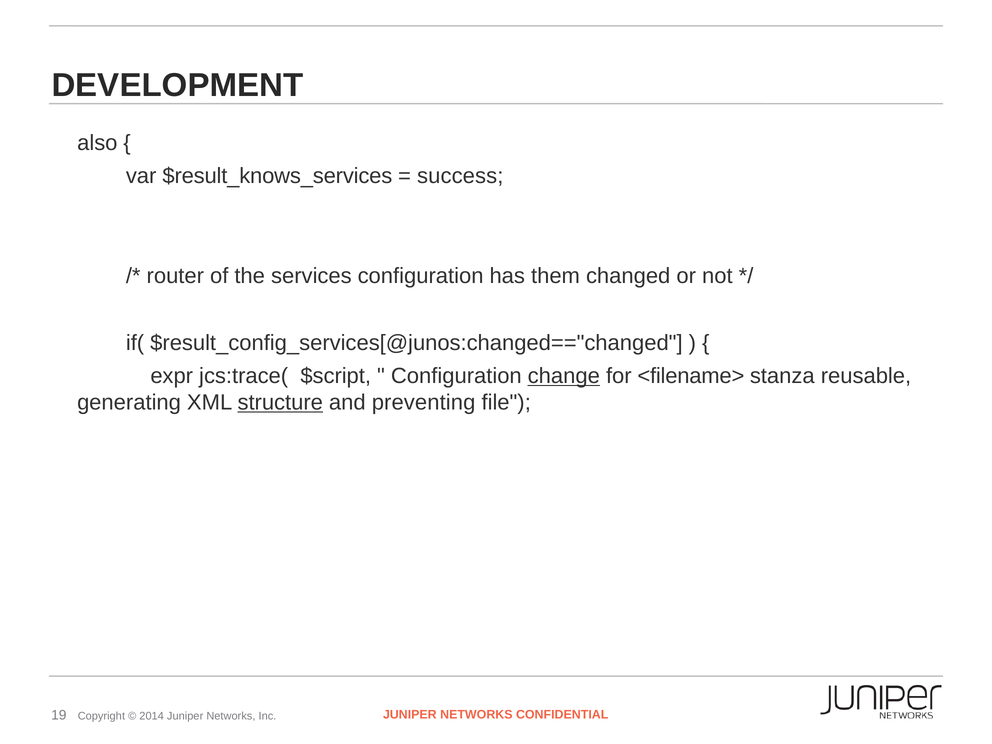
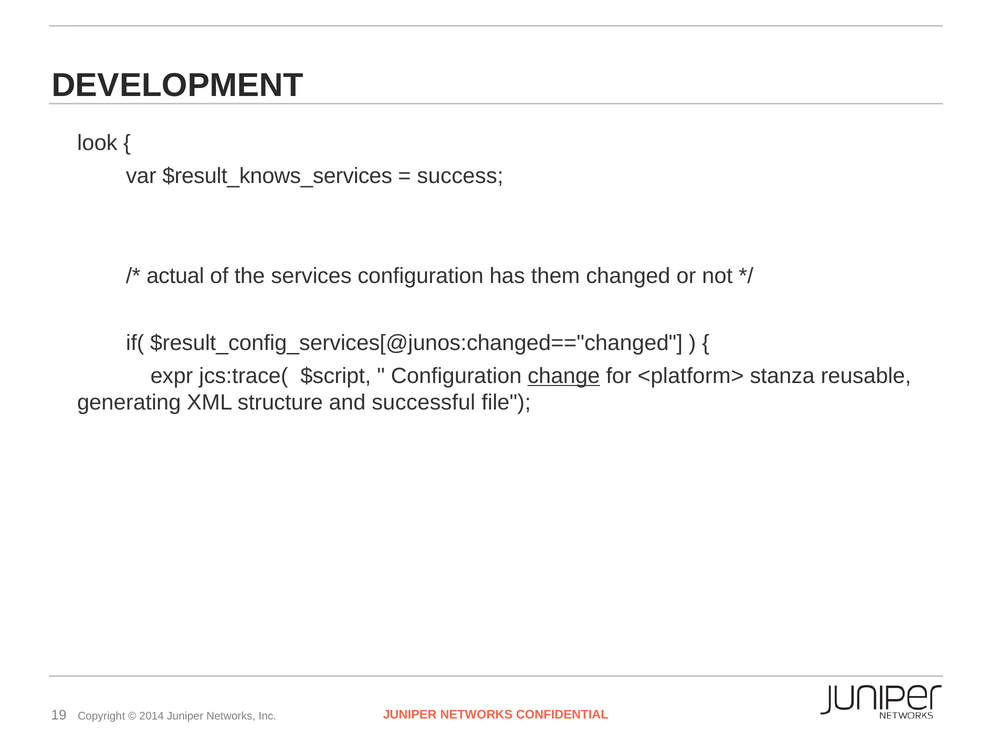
also: also -> look (97, 143)
router: router -> actual (175, 276)
<filename>: <filename> -> <platform> (691, 376)
structure underline: present -> none (280, 402)
preventing: preventing -> successful (424, 402)
